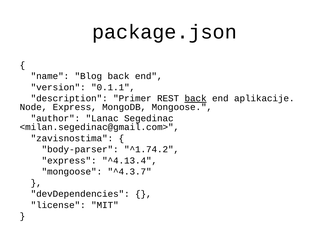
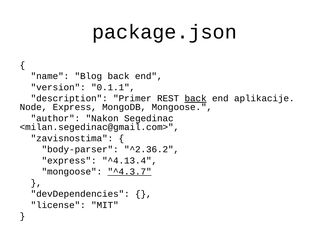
Lanac: Lanac -> Nakon (102, 118)
^1.74.2: ^1.74.2 -> ^2.36.2 (152, 149)
^4.3.7 underline: none -> present (130, 171)
